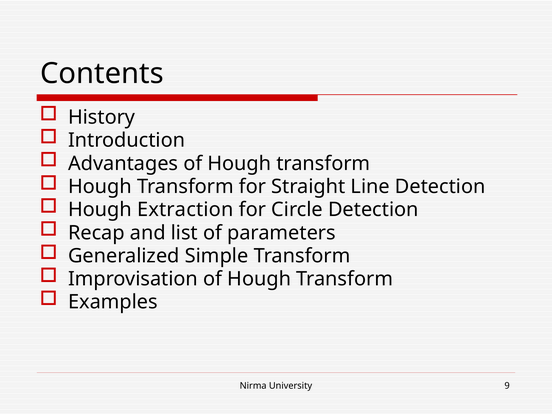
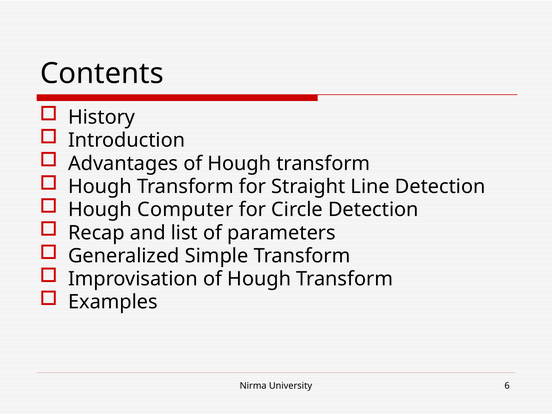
Extraction: Extraction -> Computer (185, 210)
9: 9 -> 6 (507, 386)
